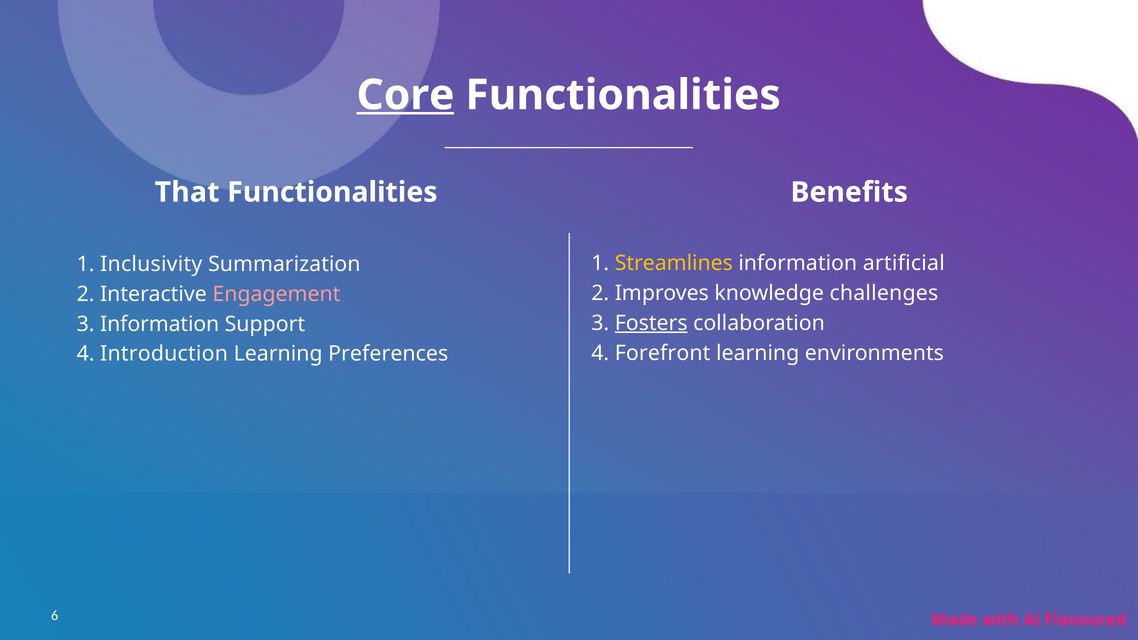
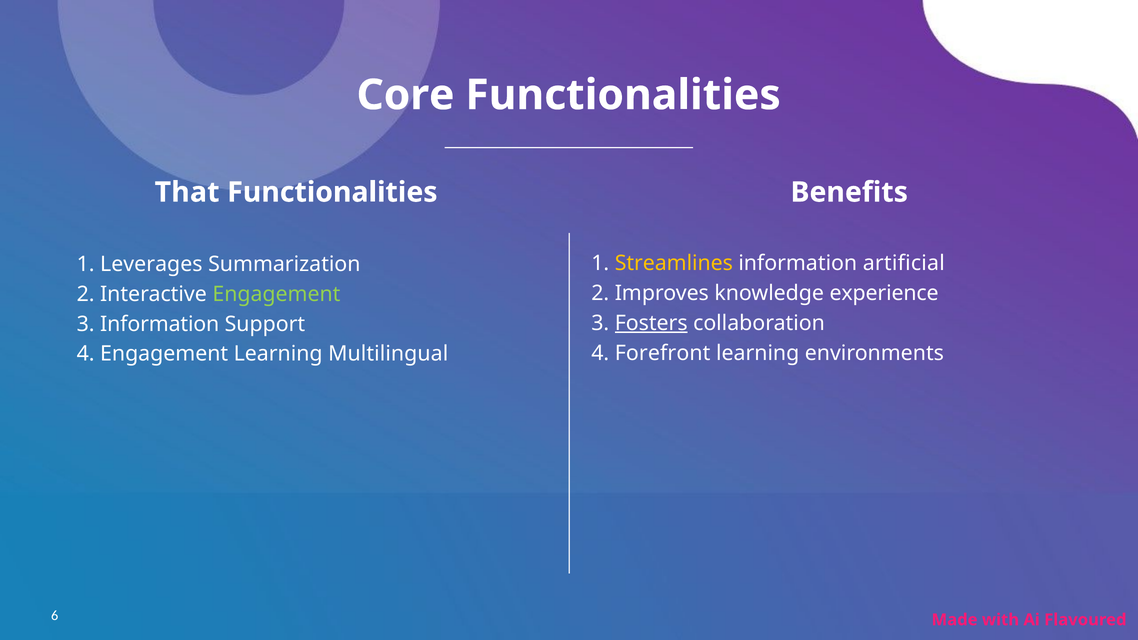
Core underline: present -> none (405, 95)
Inclusivity: Inclusivity -> Leverages (151, 264)
challenges: challenges -> experience (884, 293)
Engagement colour: pink -> light green (276, 294)
4 Introduction: Introduction -> Engagement (164, 354)
Preferences: Preferences -> Multilingual (388, 354)
